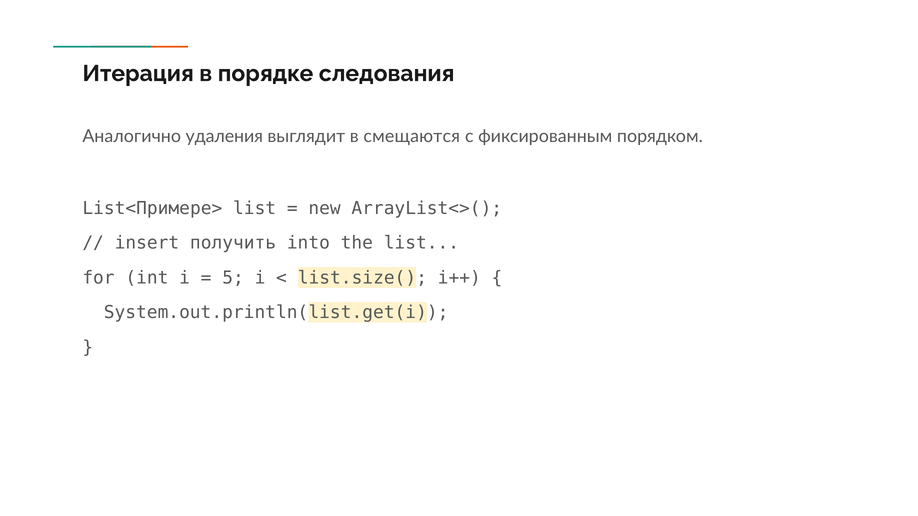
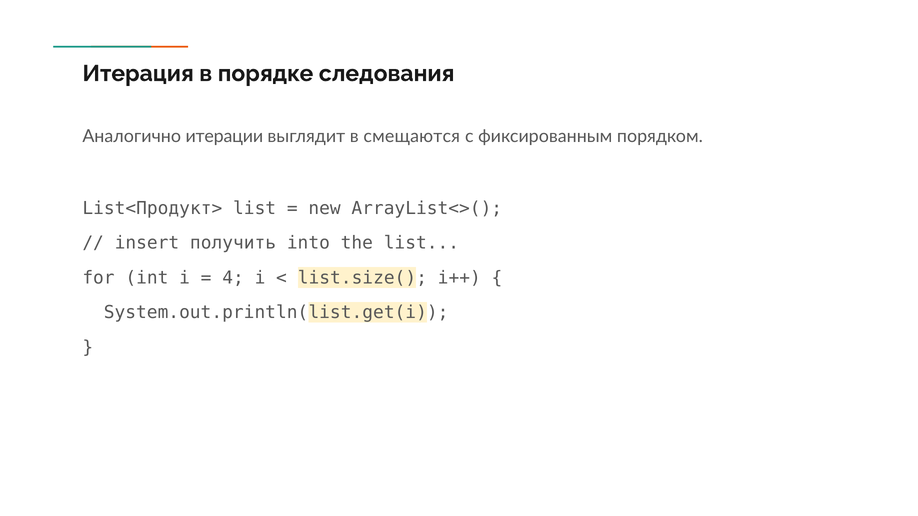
удаления: удаления -> итерации (224, 137)
List<Примере>: List<Примере> -> List<Продукт> (152, 208)
5: 5 -> 4 (233, 278)
